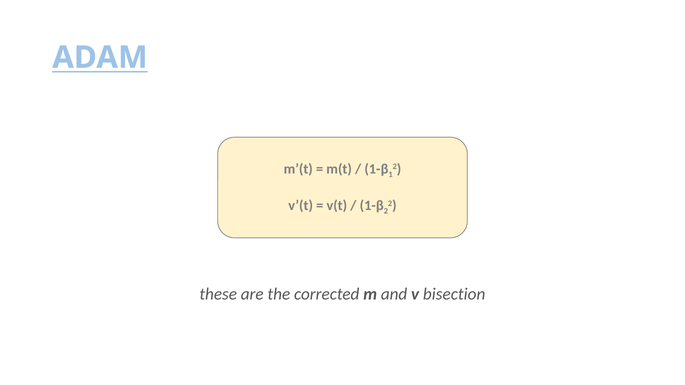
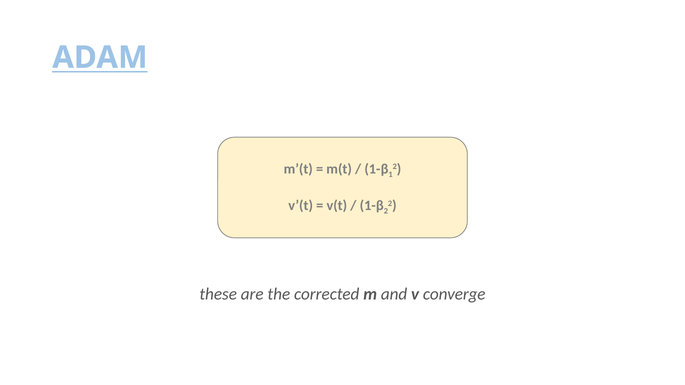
bisection: bisection -> converge (454, 294)
